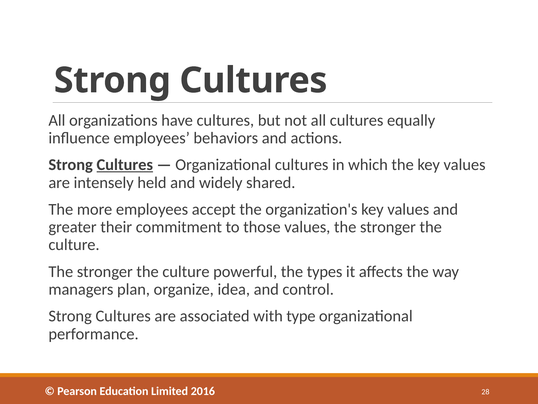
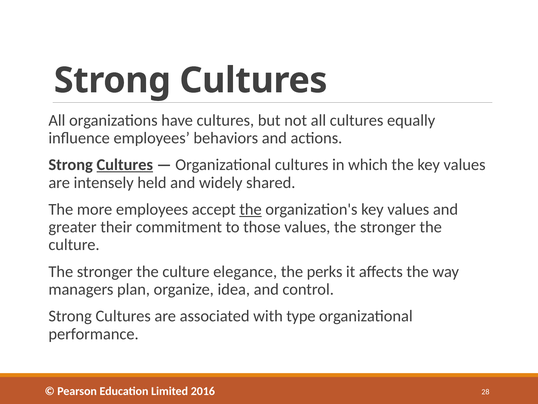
the underline: none -> present (251, 209)
powerful: powerful -> elegance (245, 271)
types: types -> perks (325, 271)
